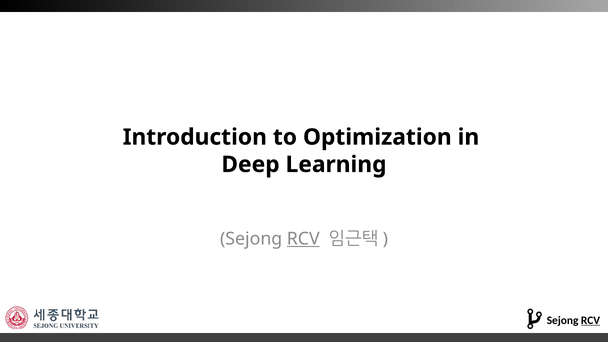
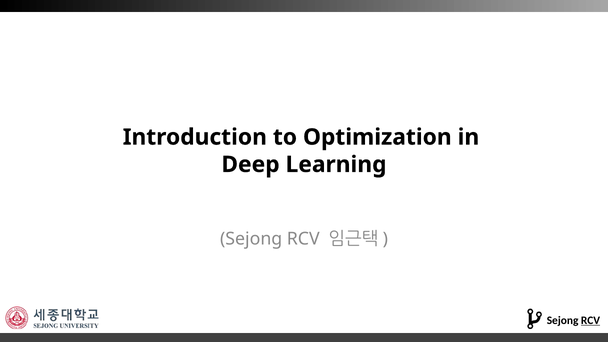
RCV underline: present -> none (303, 239)
